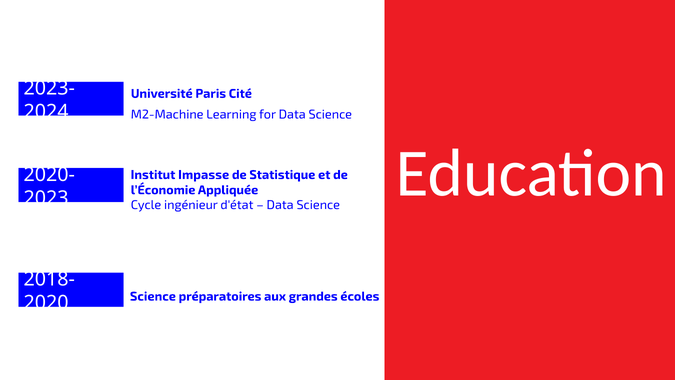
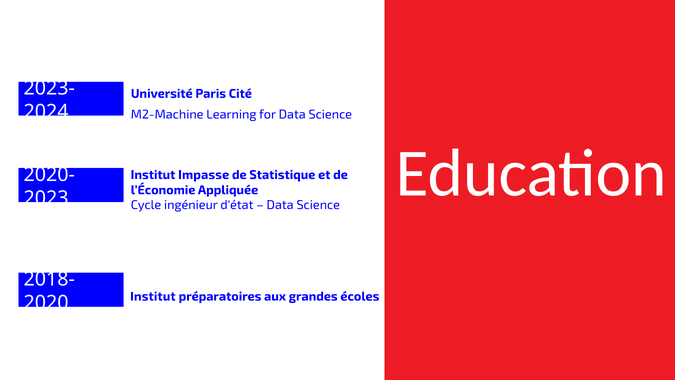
Science: Science -> Institut (153, 296)
